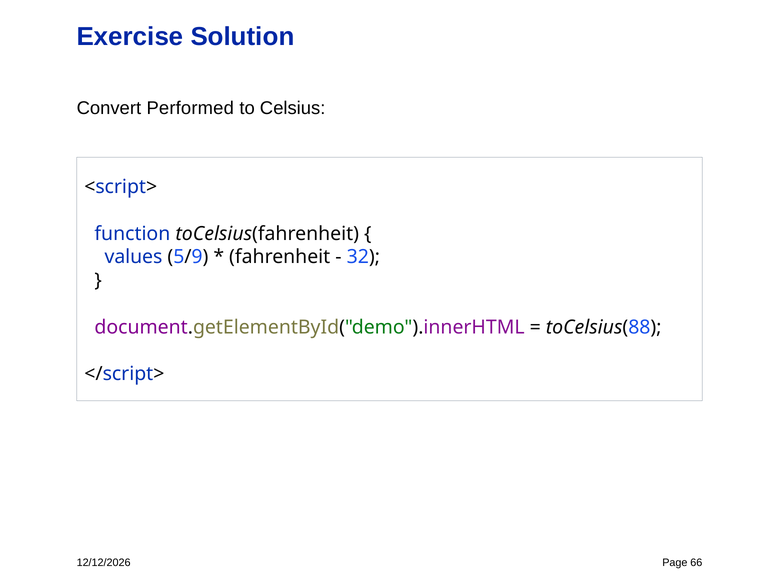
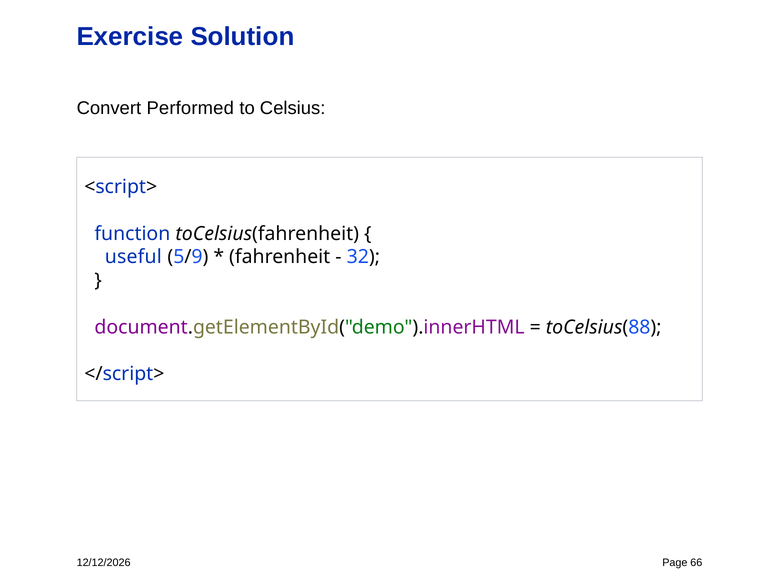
values: values -> useful (133, 257)
